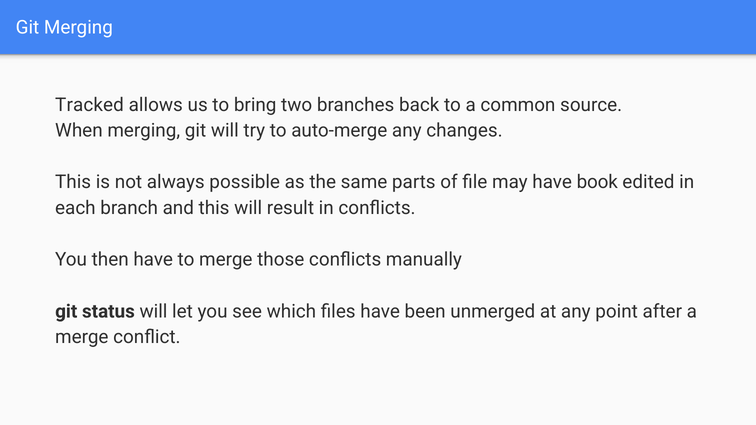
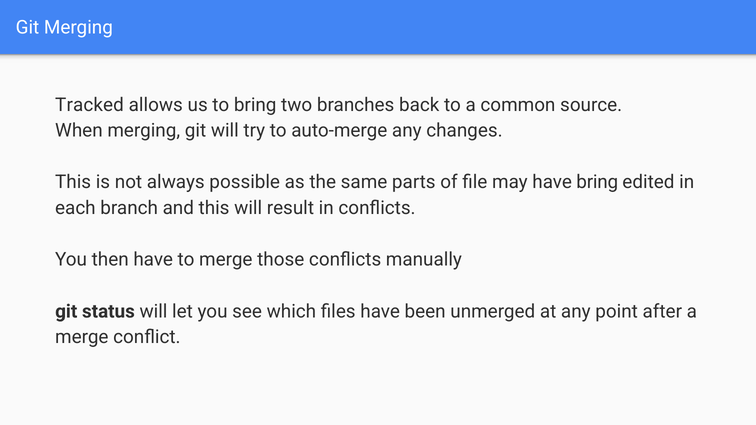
have book: book -> bring (597, 182)
